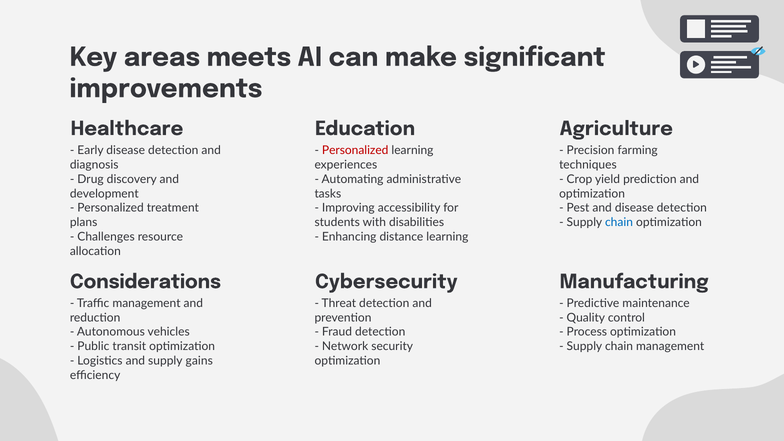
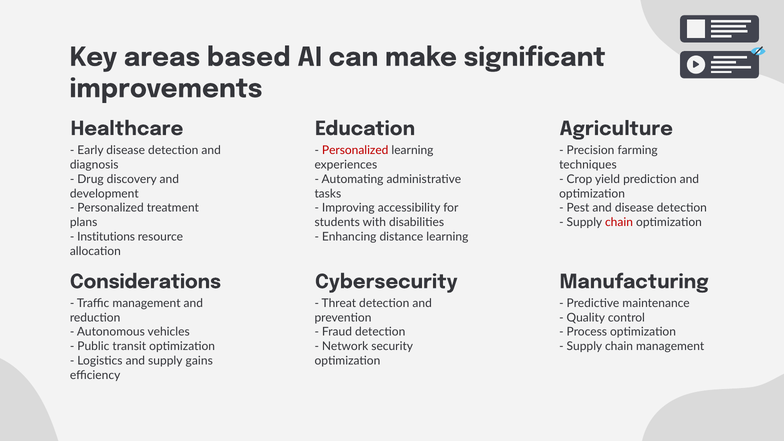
meets: meets -> based (249, 57)
chain colour: blue -> red (619, 222)
Challenges: Challenges -> Institutions (106, 237)
